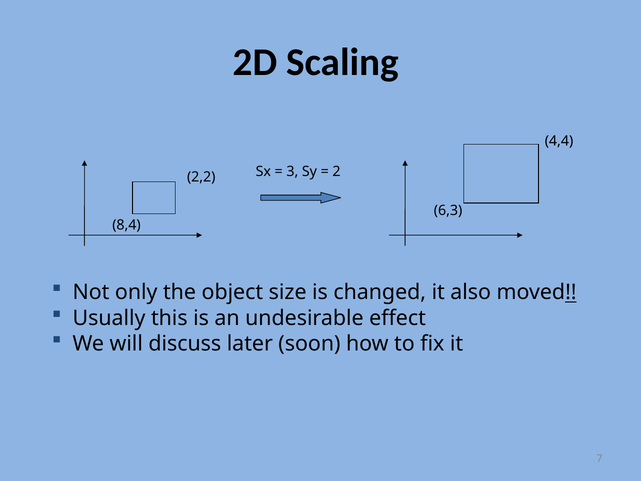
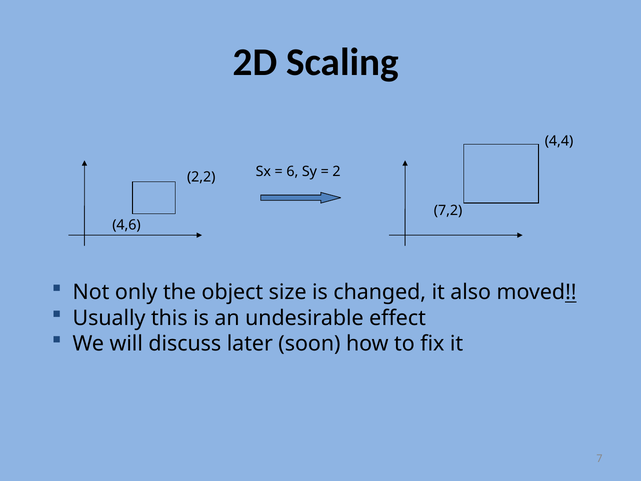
3: 3 -> 6 (292, 172)
6,3: 6,3 -> 7,2 (448, 210)
8,4: 8,4 -> 4,6 (127, 225)
